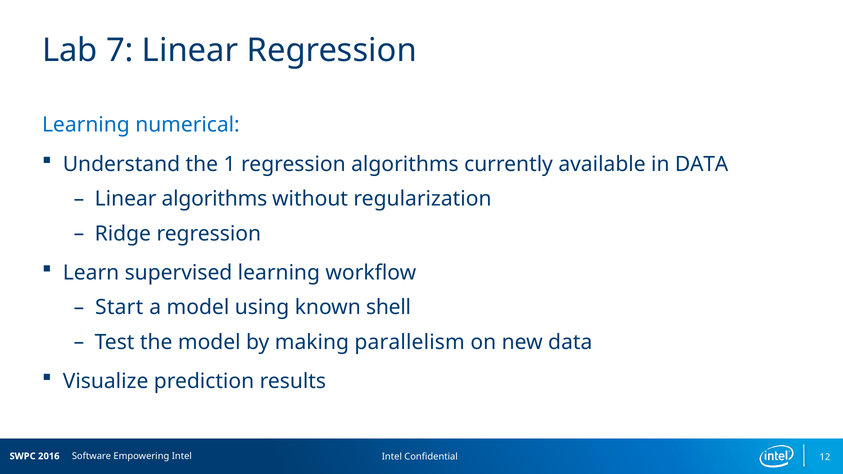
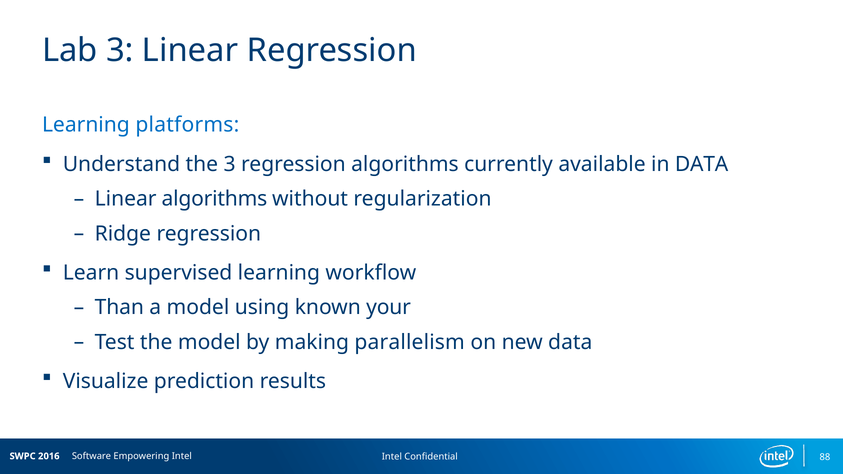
Lab 7: 7 -> 3 (120, 50)
numerical: numerical -> platforms (187, 125)
the 1: 1 -> 3 (230, 164)
Start: Start -> Than (119, 308)
shell: shell -> your (389, 308)
12: 12 -> 88 (825, 457)
